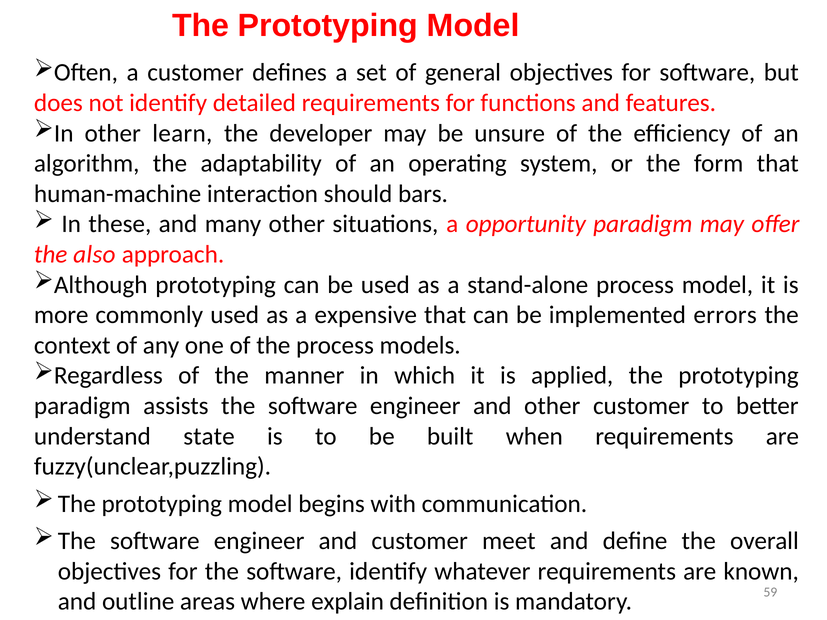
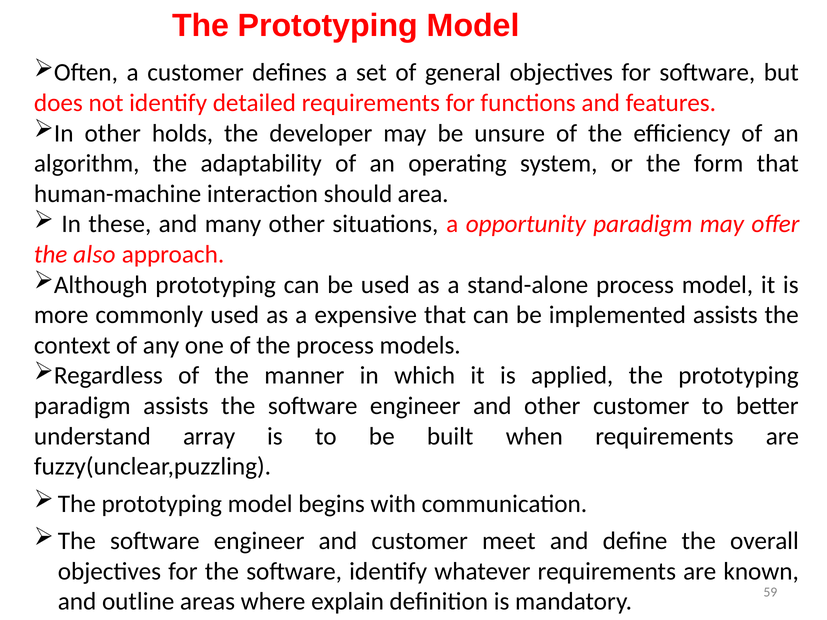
learn: learn -> holds (182, 133)
bars: bars -> area (423, 194)
implemented errors: errors -> assists (725, 315)
state: state -> array (209, 436)
